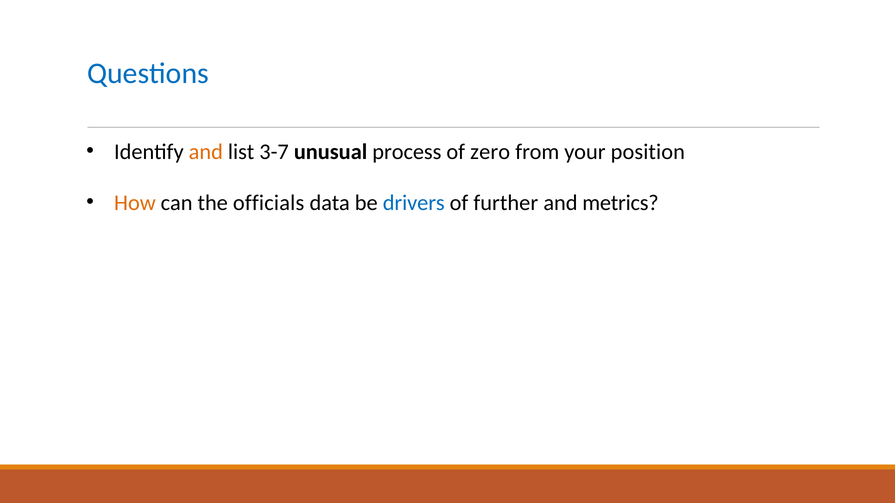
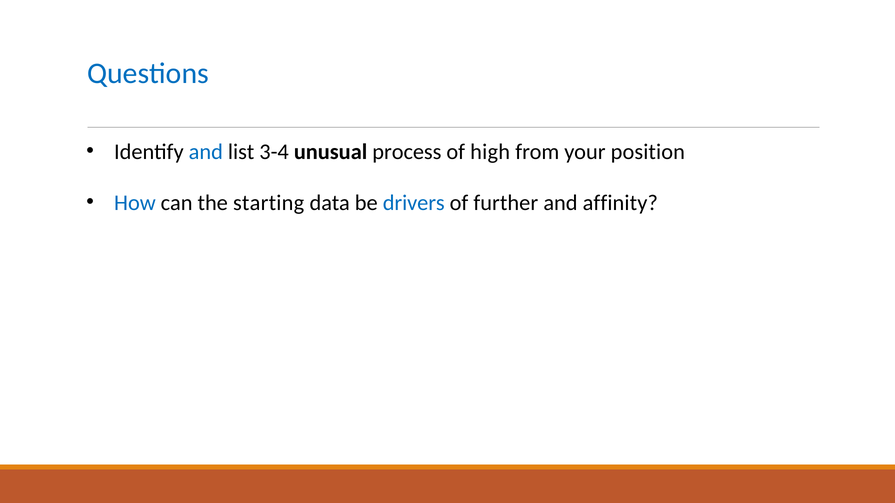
and colour: orange -> blue (206, 152)
3-7: 3-7 -> 3-4 (274, 152)
zero: zero -> high (490, 152)
How colour: orange -> blue (135, 203)
officials: officials -> starting (269, 203)
metrics: metrics -> affinity (620, 203)
